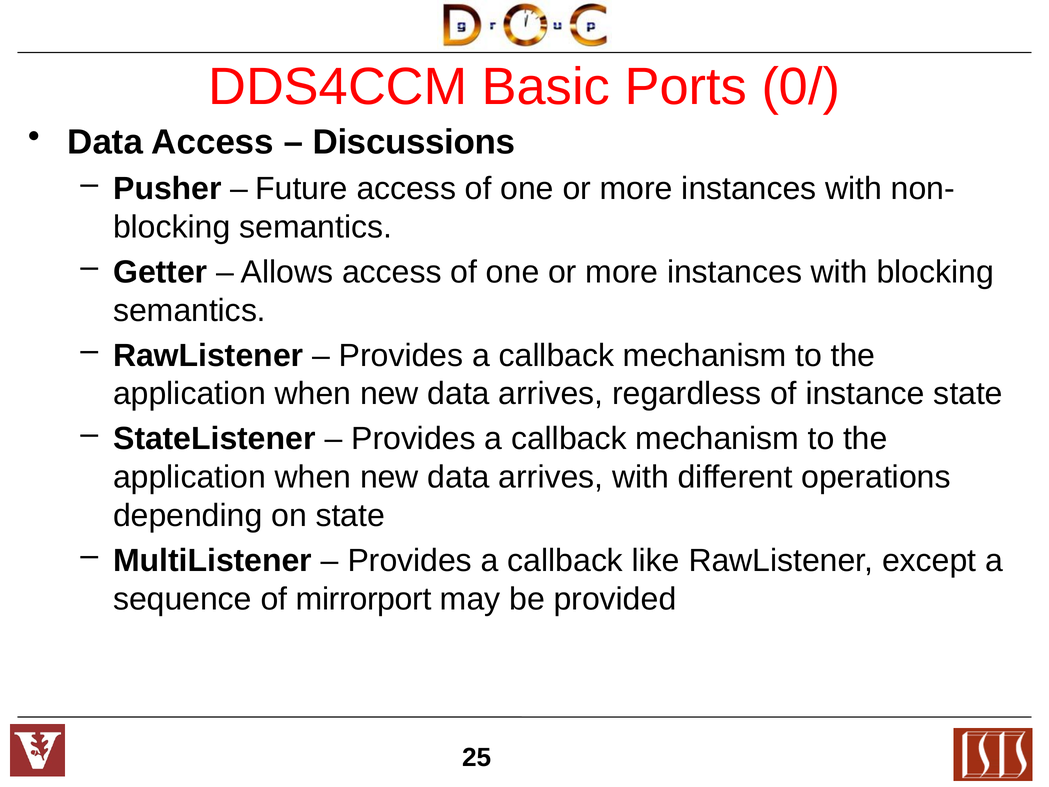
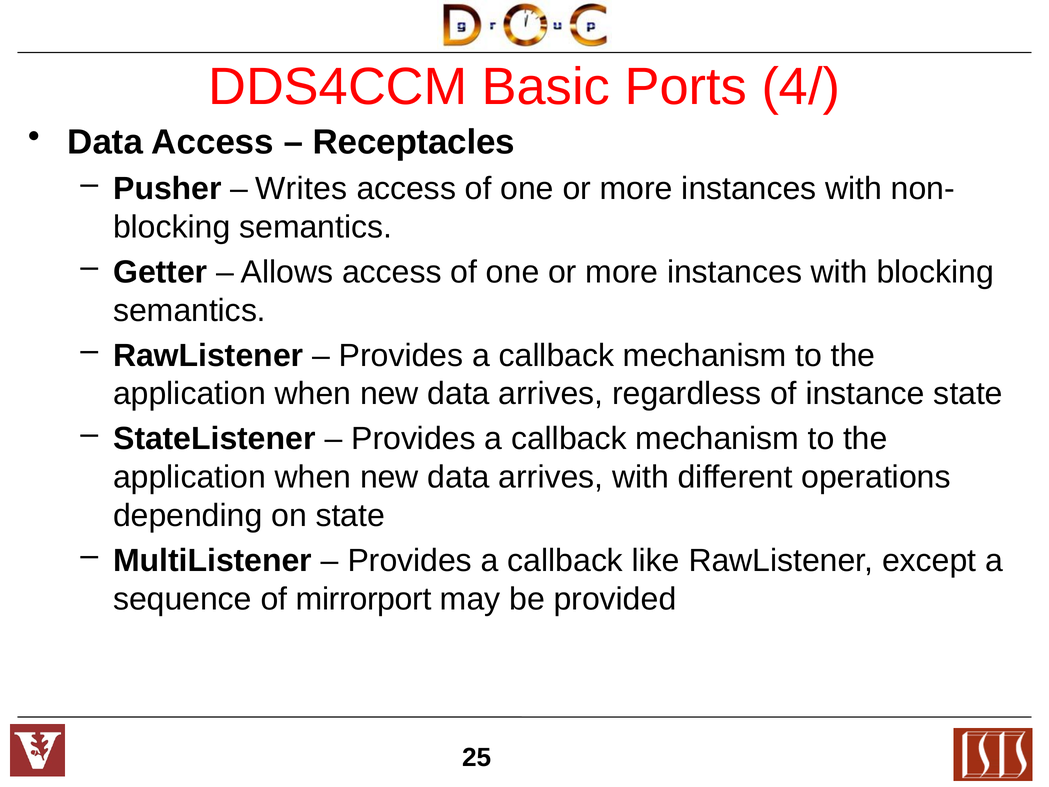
0/: 0/ -> 4/ (801, 87)
Discussions: Discussions -> Receptacles (414, 142)
Future: Future -> Writes (301, 189)
